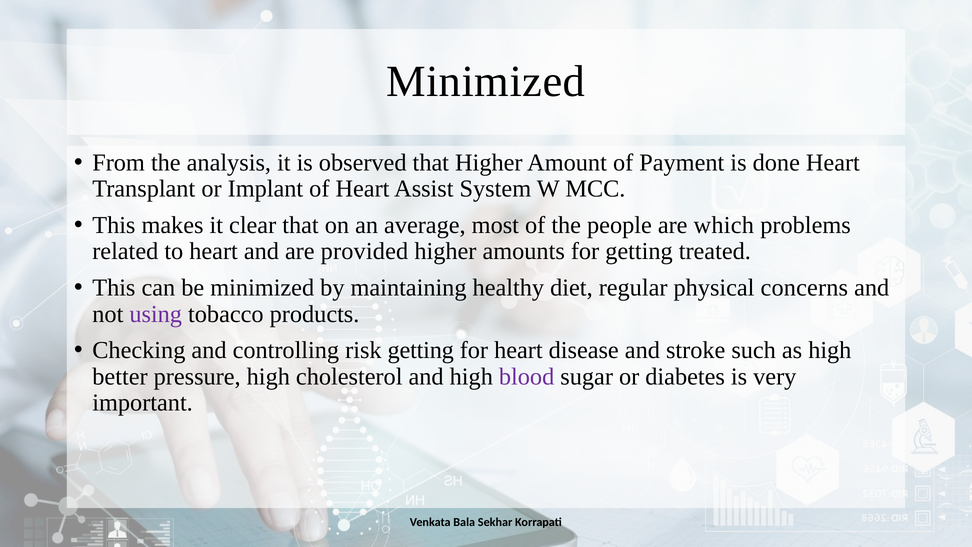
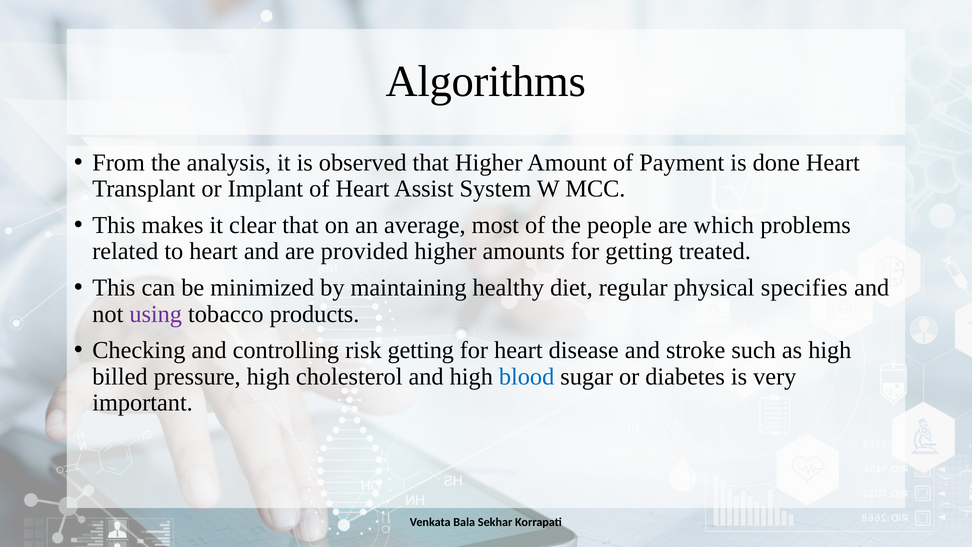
Minimized: Minimized -> Algorithms (486, 82)
concerns: concerns -> specifies (804, 288)
better: better -> billed (120, 376)
blood colour: purple -> blue (527, 376)
